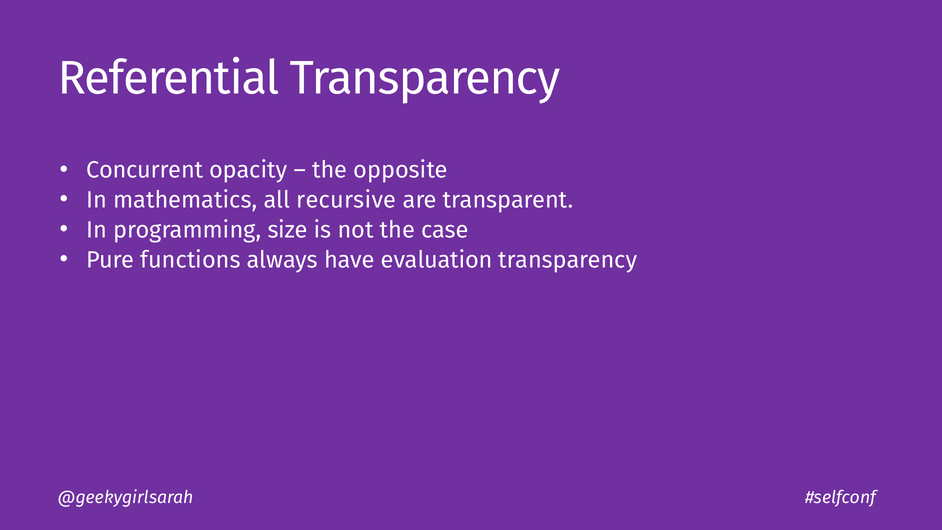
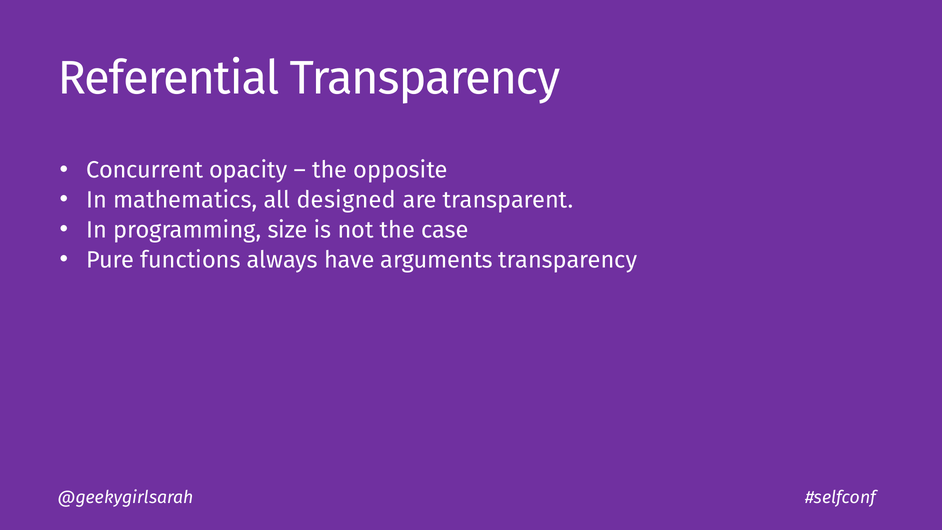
recursive: recursive -> designed (346, 200)
evaluation: evaluation -> arguments (437, 260)
